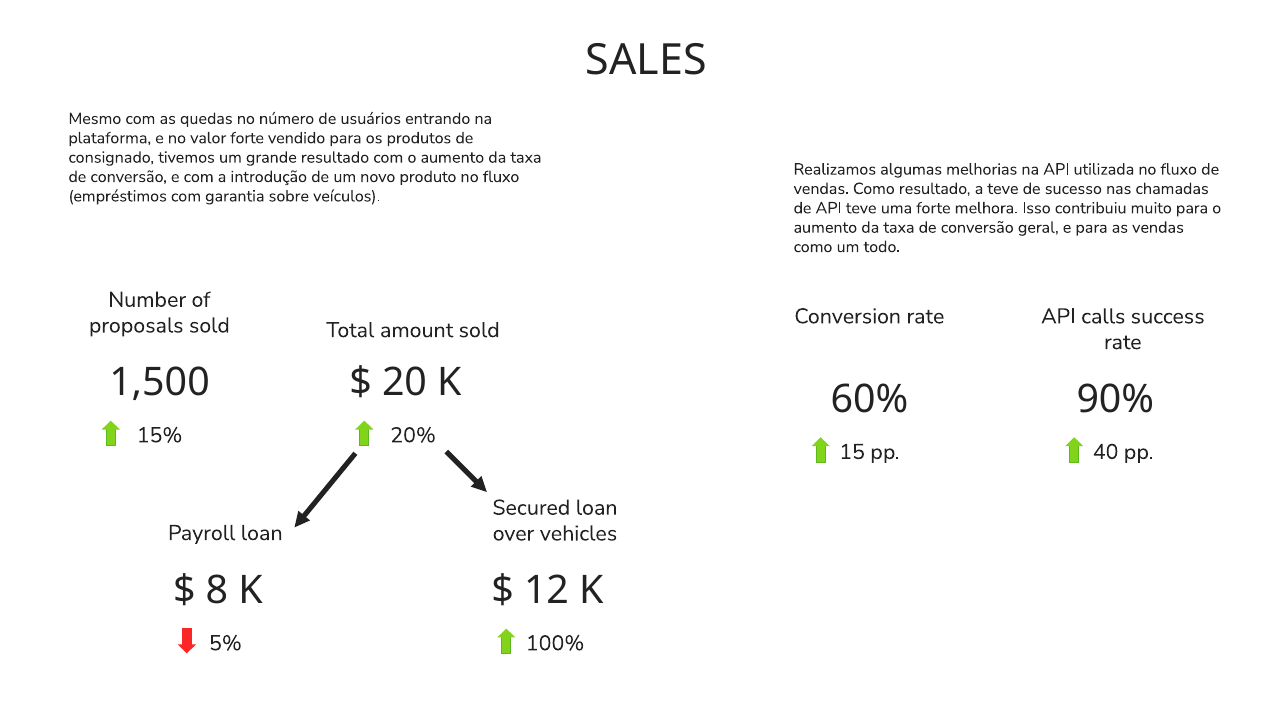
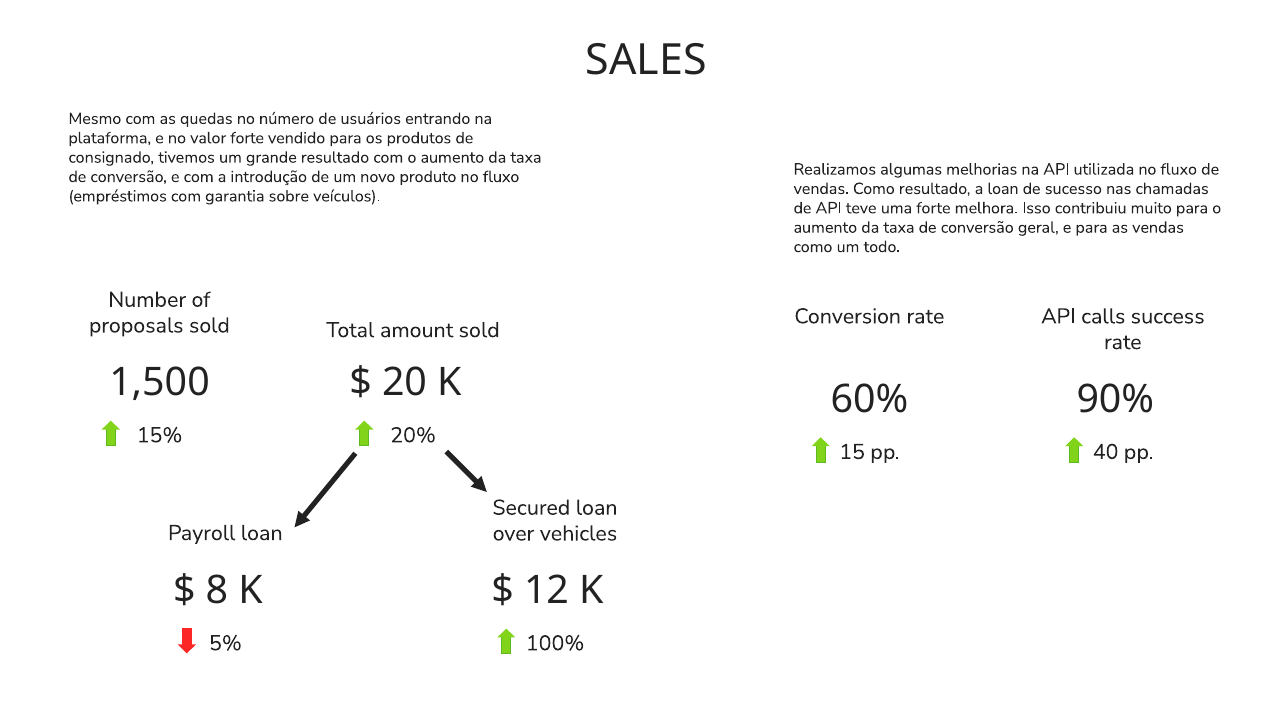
a teve: teve -> loan (1003, 189)
